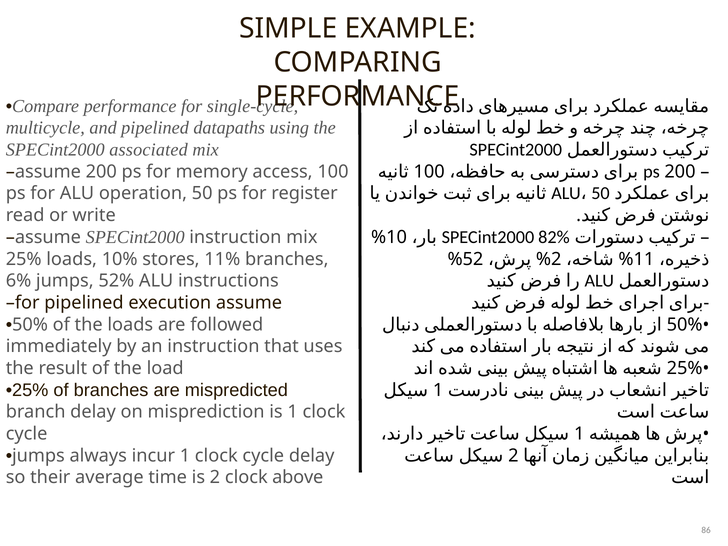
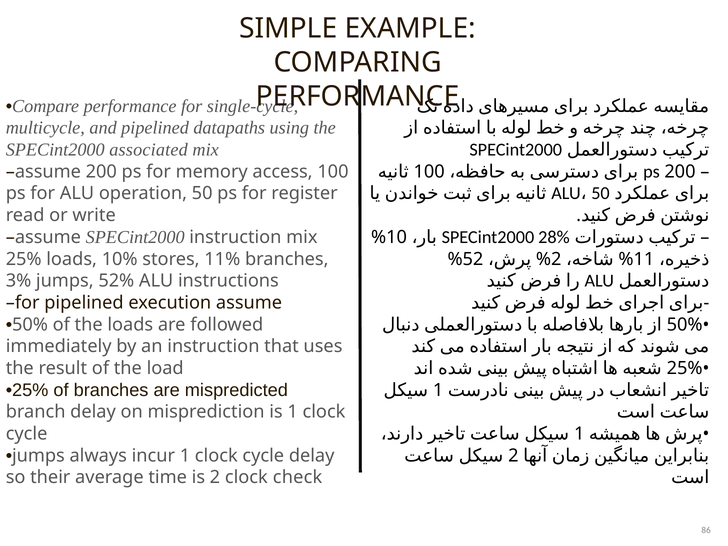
82%: 82% -> 28% (554, 237)
6%: 6% -> 3% (19, 281)
above: above -> check (298, 477)
